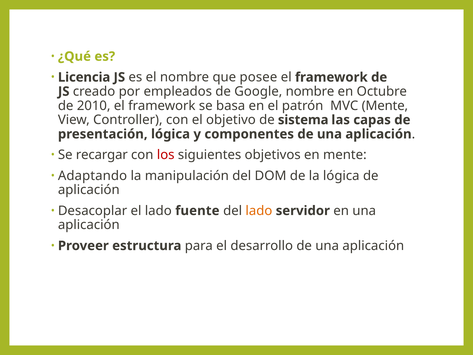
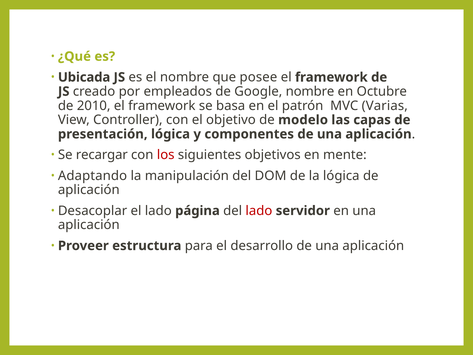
Licencia: Licencia -> Ubicada (84, 77)
MVC Mente: Mente -> Varias (385, 106)
sistema: sistema -> modelo (303, 120)
fuente: fuente -> página (197, 211)
lado colour: orange -> red (259, 211)
